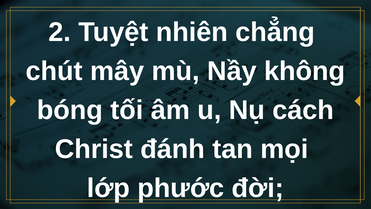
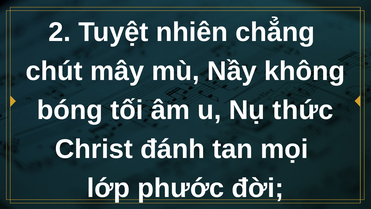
cách: cách -> thức (303, 110)
